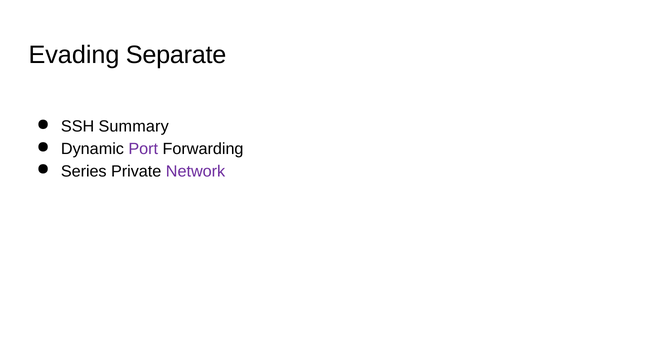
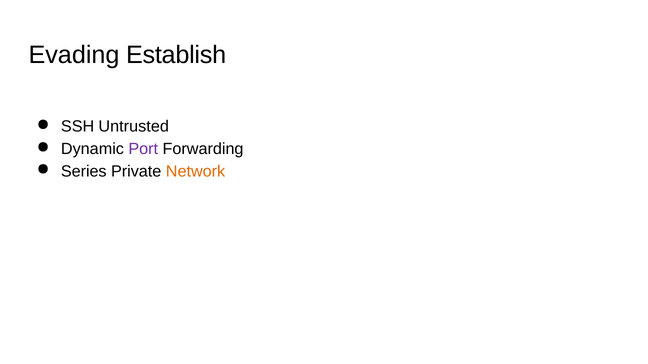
Separate: Separate -> Establish (176, 55)
Summary: Summary -> Untrusted (134, 127)
Network colour: purple -> orange (196, 171)
